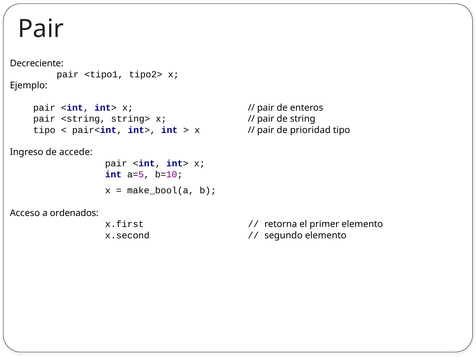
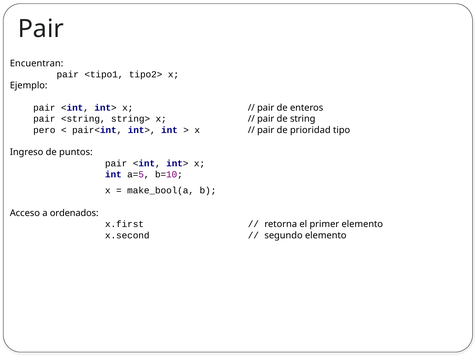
Decreciente: Decreciente -> Encuentran (37, 63)
tipo: tipo -> pero (44, 130)
accede: accede -> puntos (76, 152)
